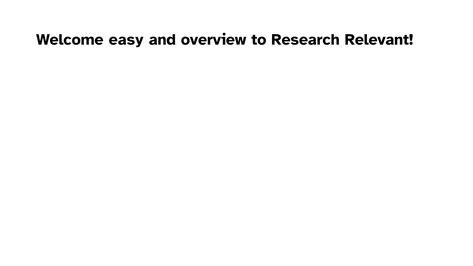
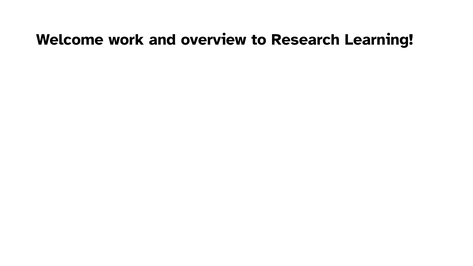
easy: easy -> work (126, 40)
Relevant: Relevant -> Learning (379, 40)
